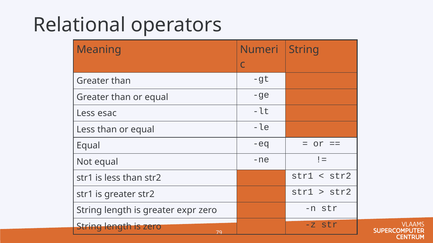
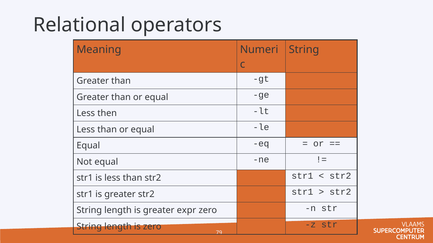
esac: esac -> then (107, 114)
